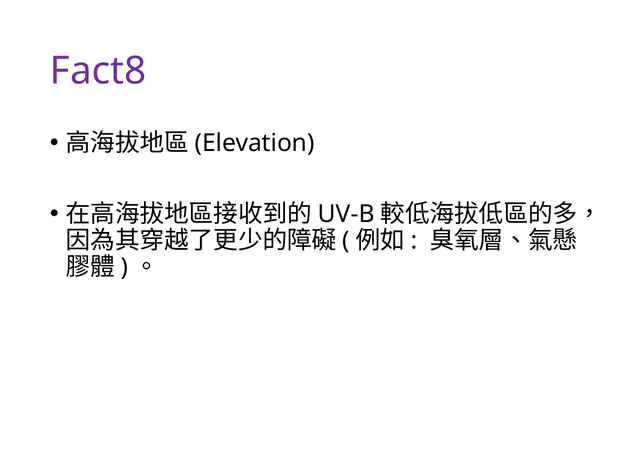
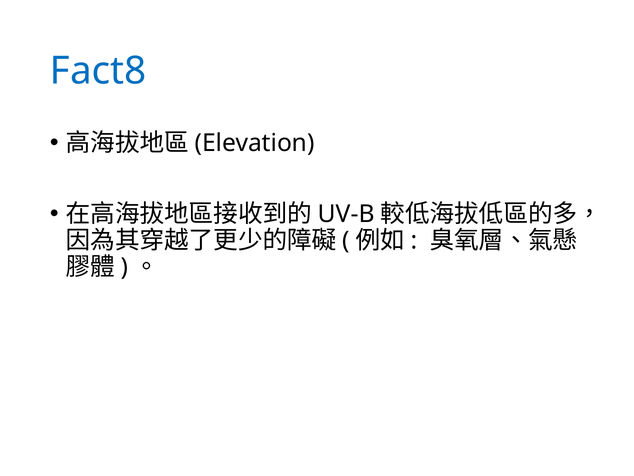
Fact8 colour: purple -> blue (98, 71)
